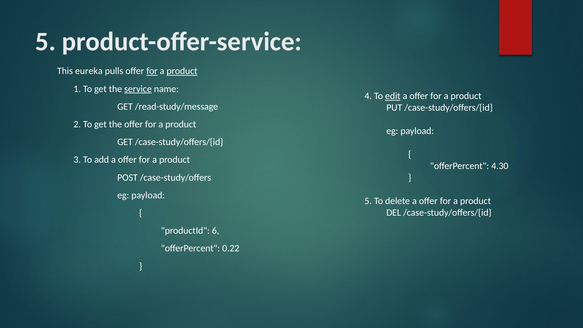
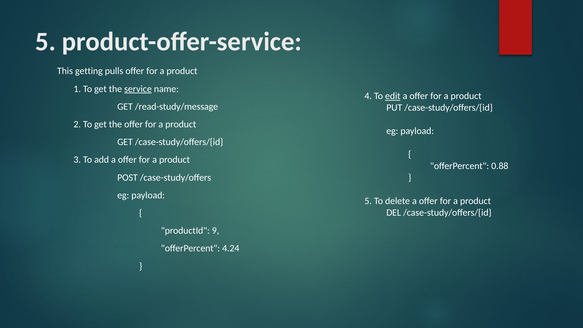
eureka: eureka -> getting (89, 71)
for underline: present -> none (152, 71)
product underline: present -> none (182, 71)
4.30: 4.30 -> 0.88 (500, 166)
6: 6 -> 9 (216, 231)
0.22: 0.22 -> 4.24 (231, 248)
